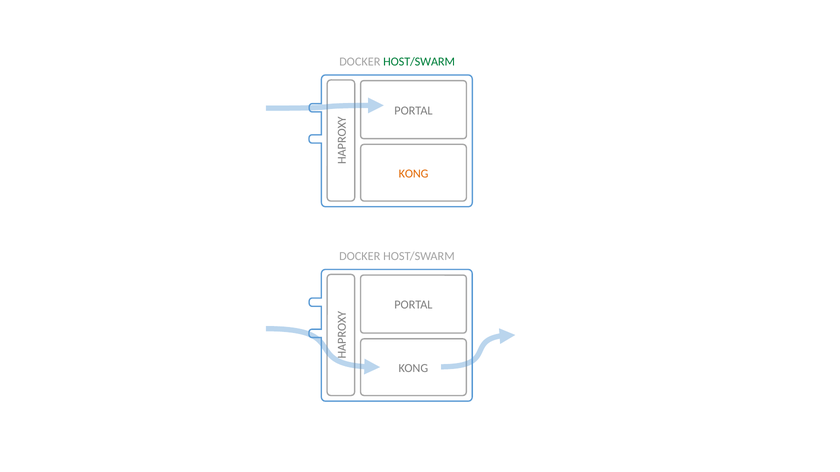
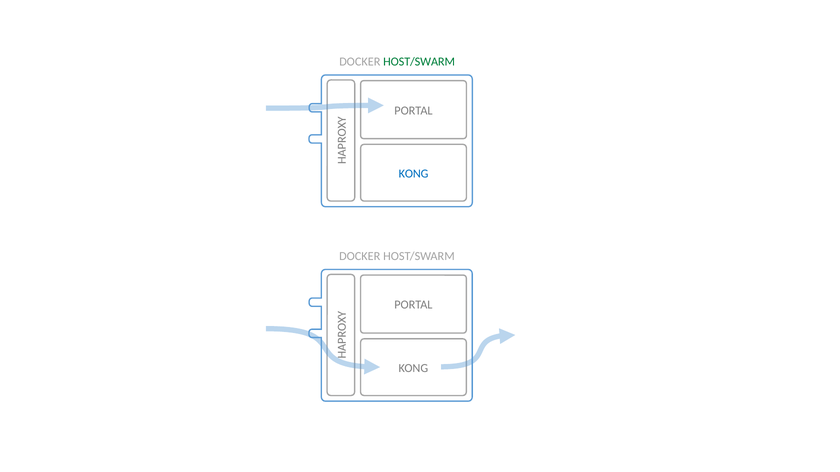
KONG colour: orange -> blue (414, 174)
